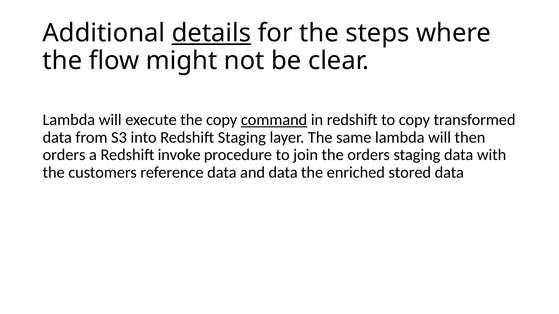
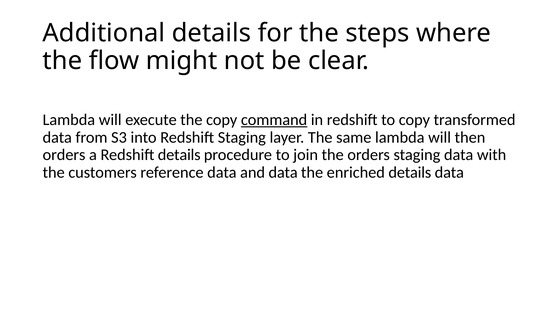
details underline: present -> none (211, 33)
Redshift invoke: invoke -> details (179, 155)
enriched stored: stored -> details (410, 173)
